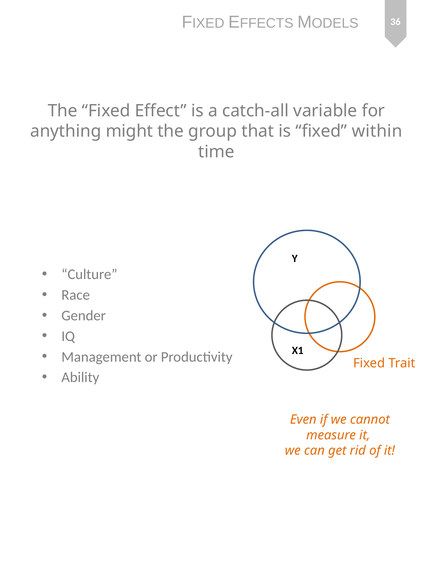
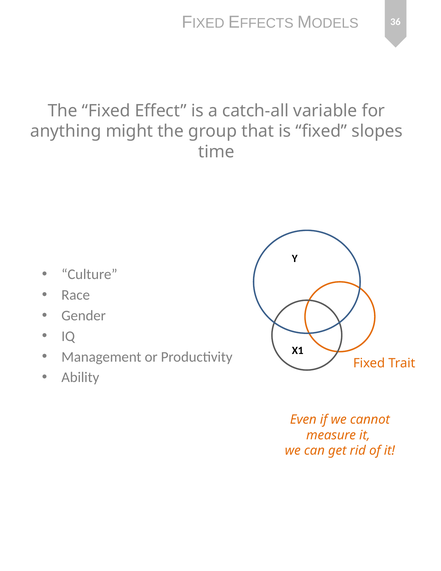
within: within -> slopes (377, 131)
